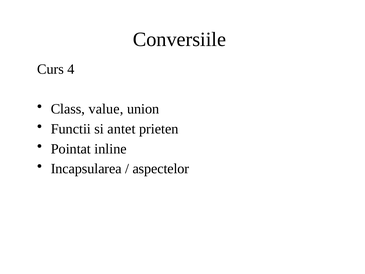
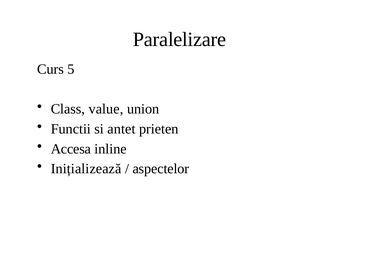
Conversiile: Conversiile -> Paralelizare (179, 39)
4: 4 -> 5 (71, 69)
Pointat: Pointat -> Accesa (71, 149)
Incapsularea: Incapsularea -> Inițializează (86, 169)
